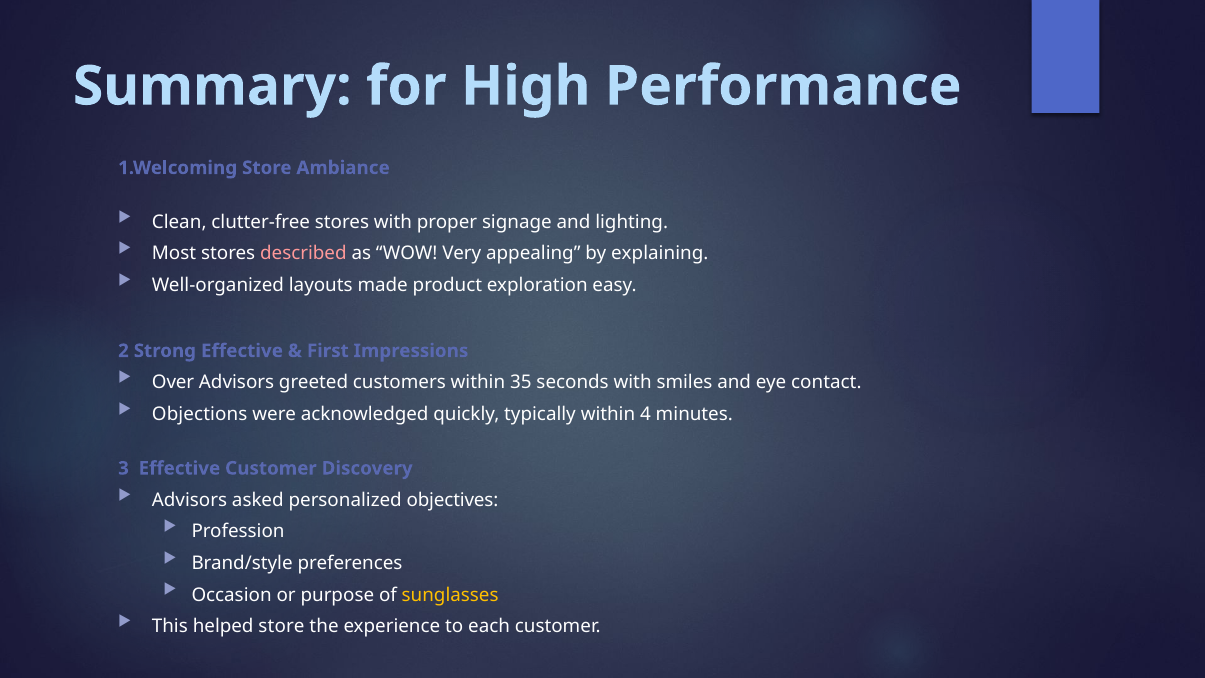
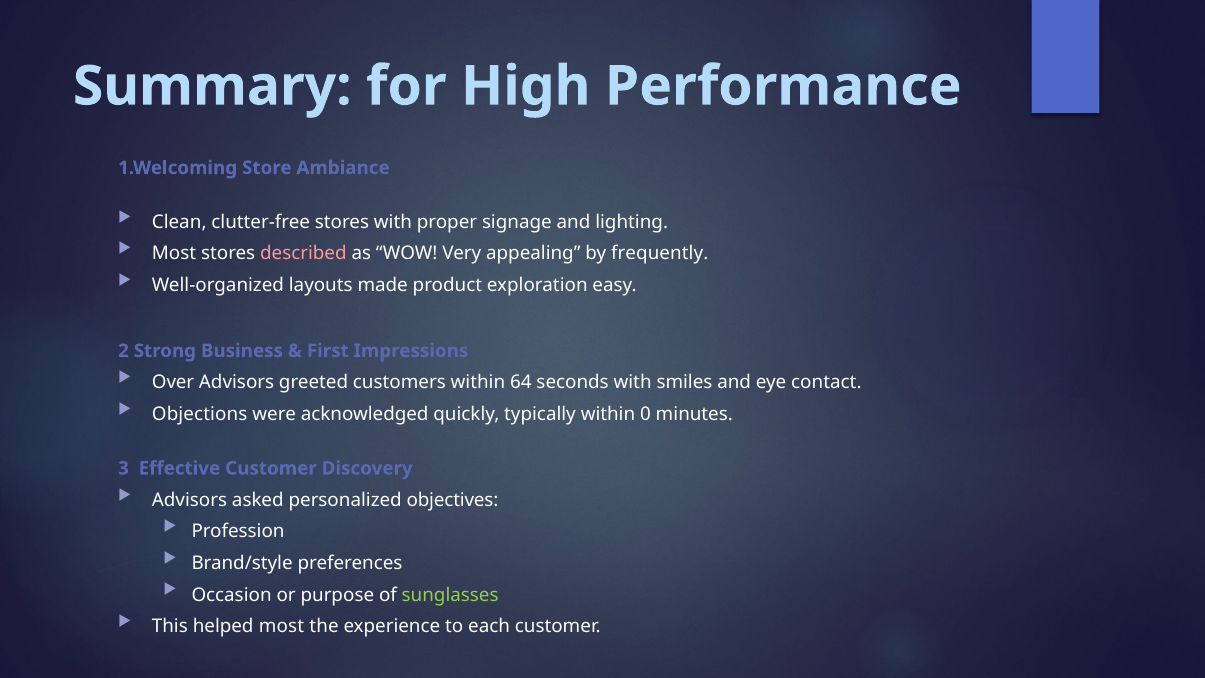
explaining: explaining -> frequently (660, 254)
Strong Effective: Effective -> Business (242, 351)
35: 35 -> 64 (521, 382)
4: 4 -> 0 (645, 414)
sunglasses colour: yellow -> light green (450, 595)
helped store: store -> most (281, 626)
